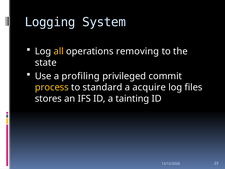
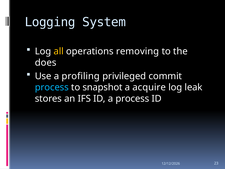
state: state -> does (46, 63)
process colour: yellow -> light blue (52, 87)
standard: standard -> snapshot (103, 87)
files: files -> leak (194, 87)
a tainting: tainting -> process (132, 98)
